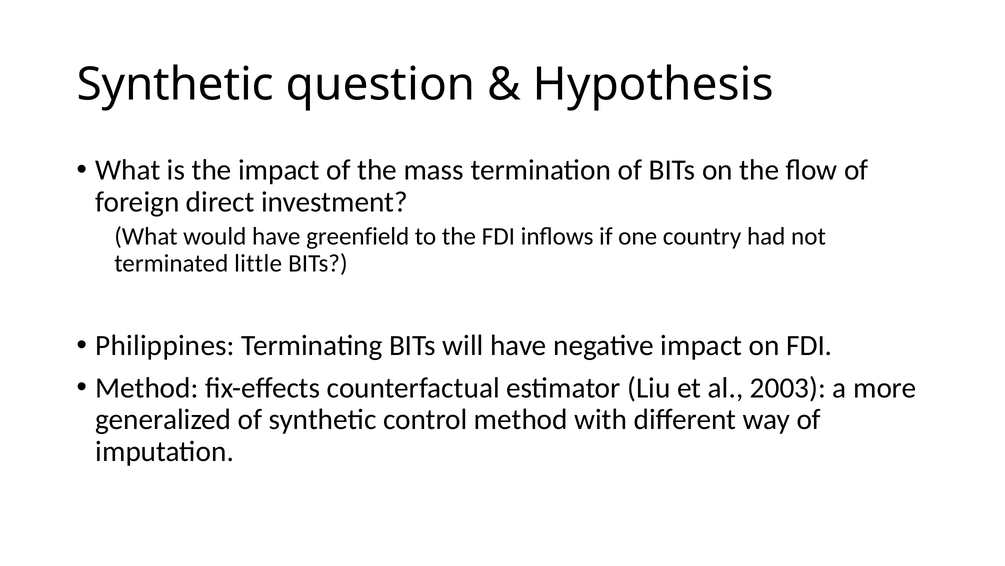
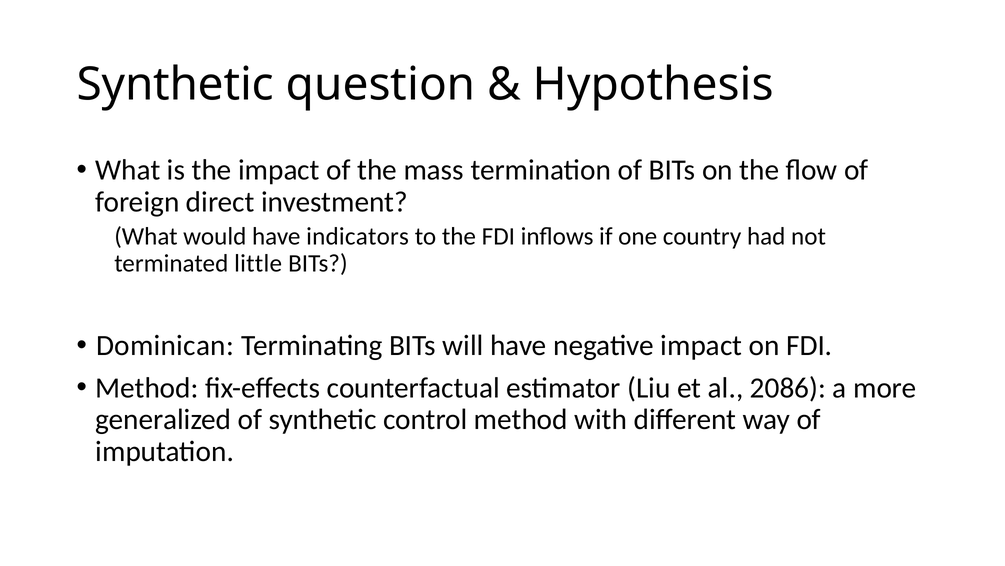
greenfield: greenfield -> indicators (358, 236)
Philippines: Philippines -> Dominican (165, 345)
2003: 2003 -> 2086 (788, 387)
